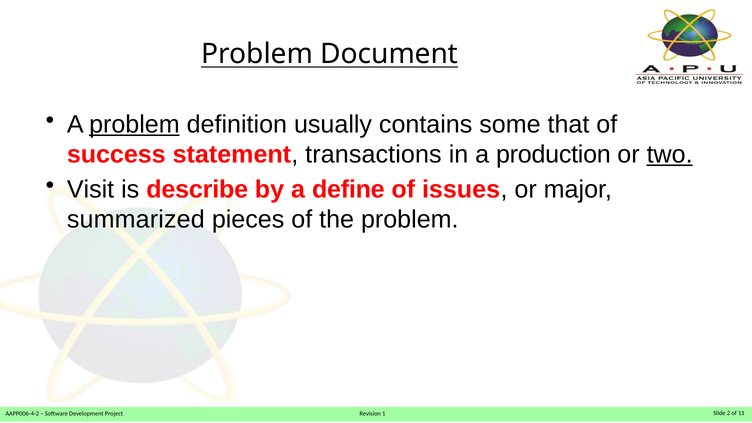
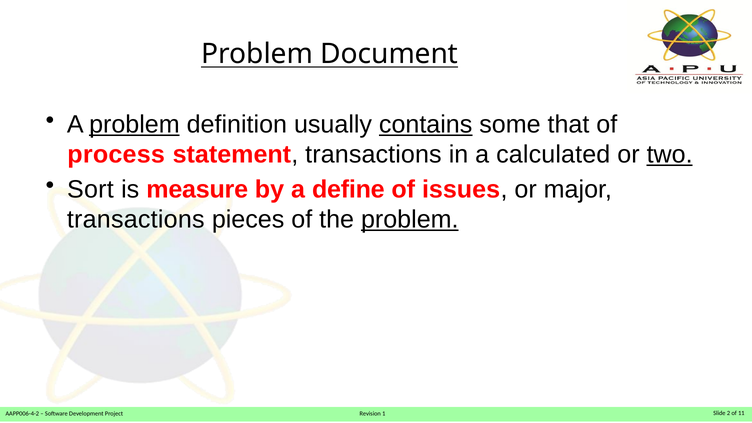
contains underline: none -> present (426, 124)
success: success -> process (116, 154)
production: production -> calculated (553, 154)
Visit: Visit -> Sort (90, 189)
describe: describe -> measure (197, 189)
summarized: summarized -> transactions (136, 220)
problem underline: none -> present (410, 220)
